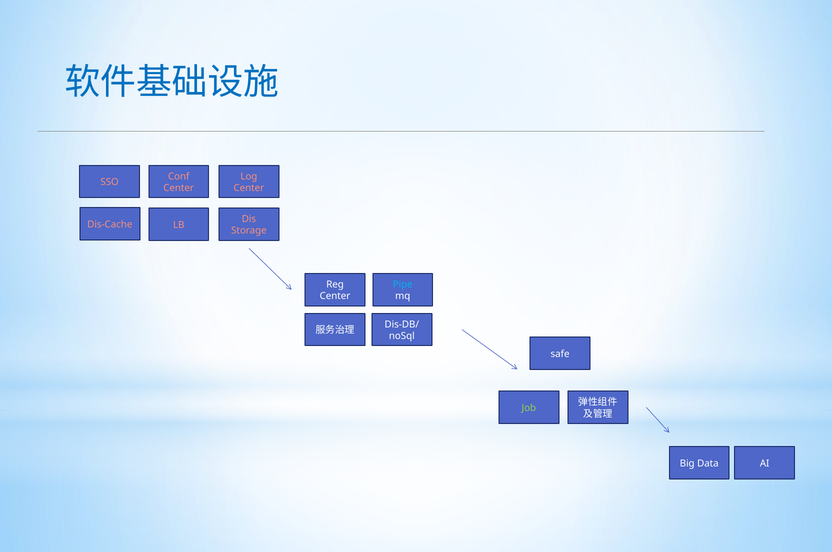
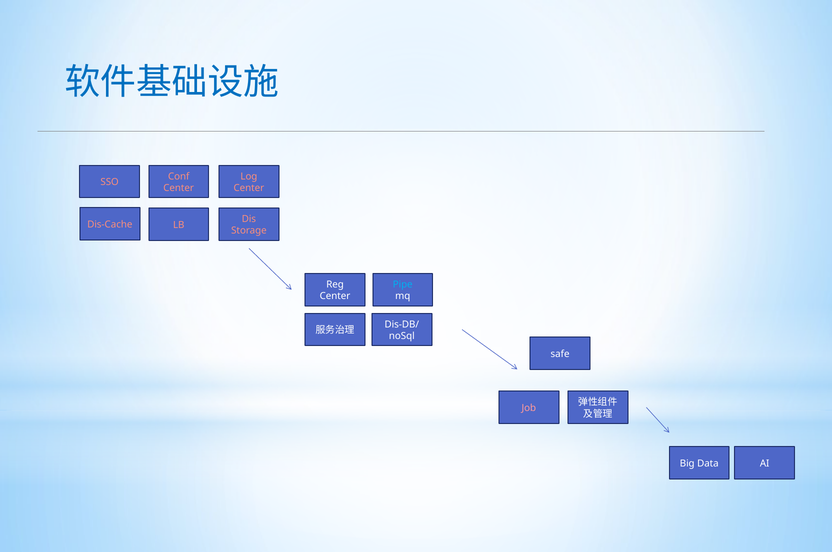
Job colour: light green -> pink (529, 408)
